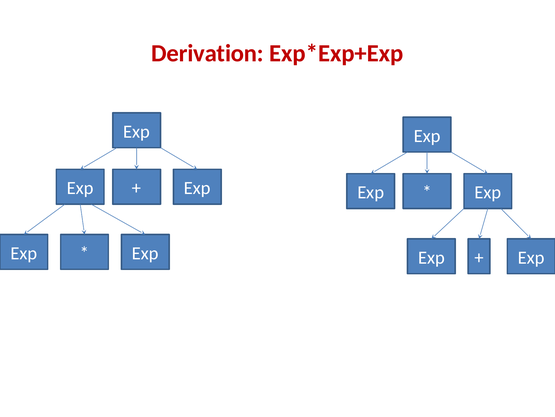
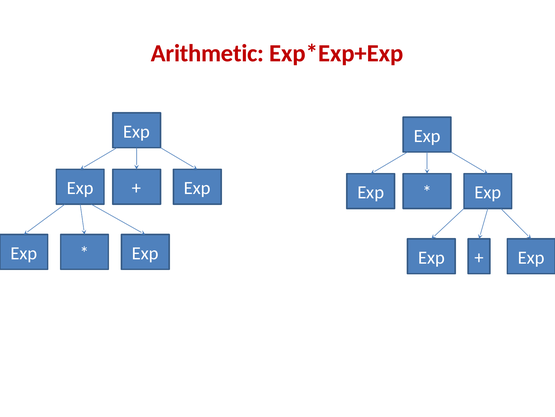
Derivation: Derivation -> Arithmetic (208, 53)
